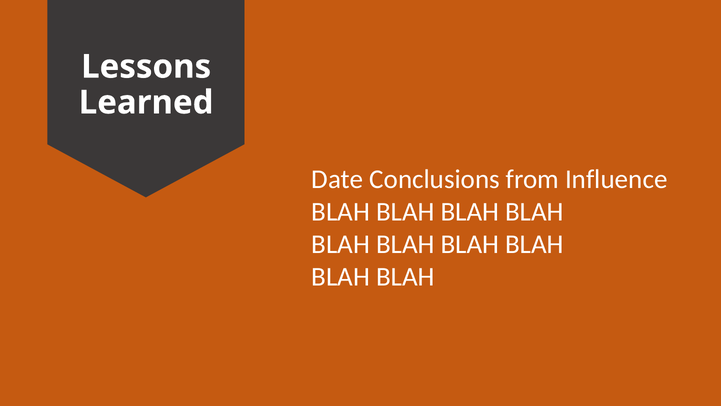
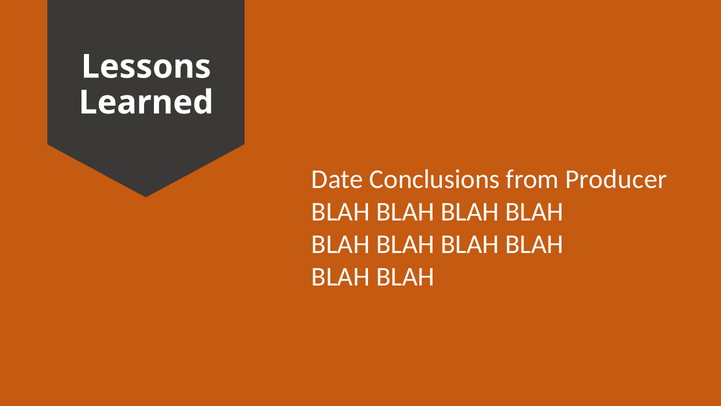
Influence: Influence -> Producer (616, 179)
